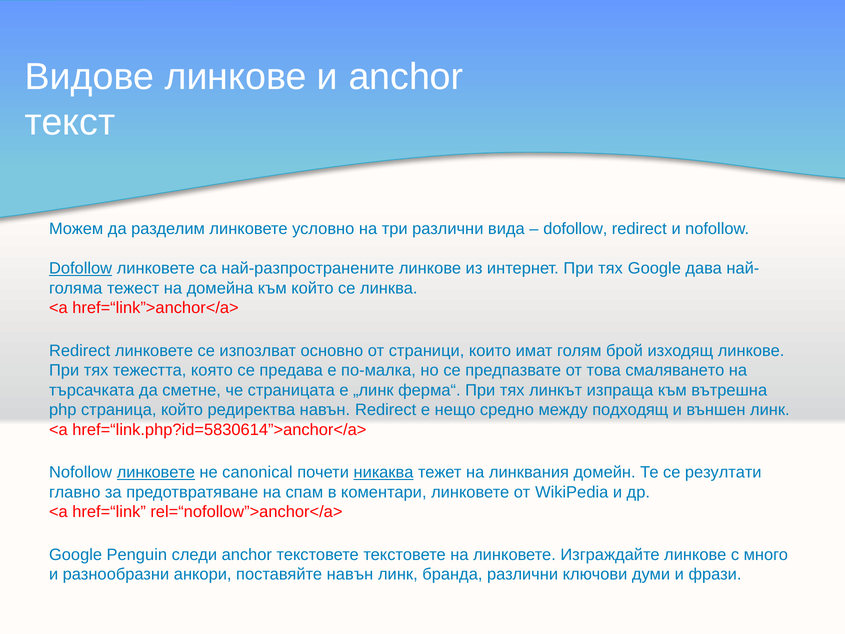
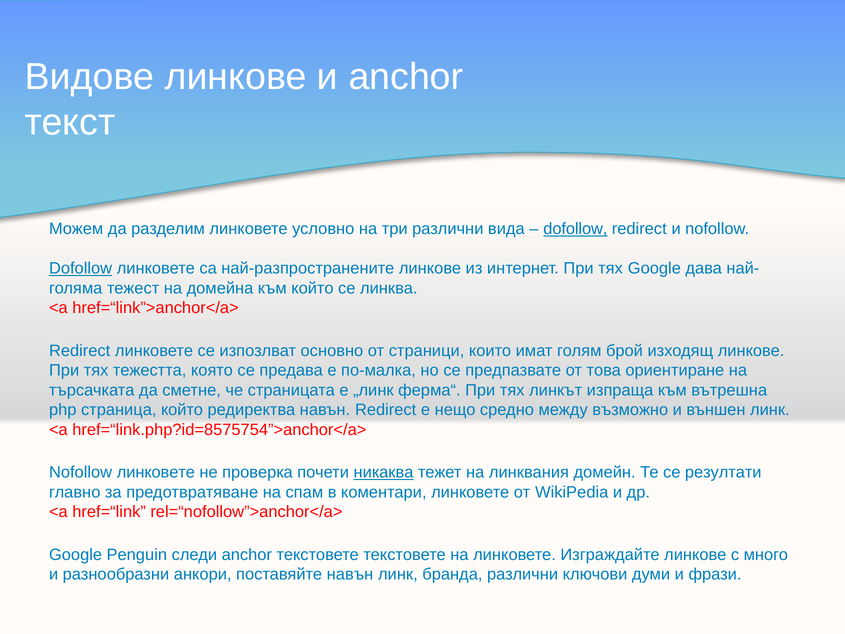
dofollow underline: none -> present (575, 229)
смаляването: смаляването -> ориентиране (675, 370)
подходящ: подходящ -> възможно (630, 410)
href=“link.php?id=5830614”>anchor</a>: href=“link.php?id=5830614”>anchor</a> -> href=“link.php?id=8575754”>anchor</a> (219, 430)
линковете underline: present -> none (156, 472)
canonical: canonical -> проверка (257, 472)
